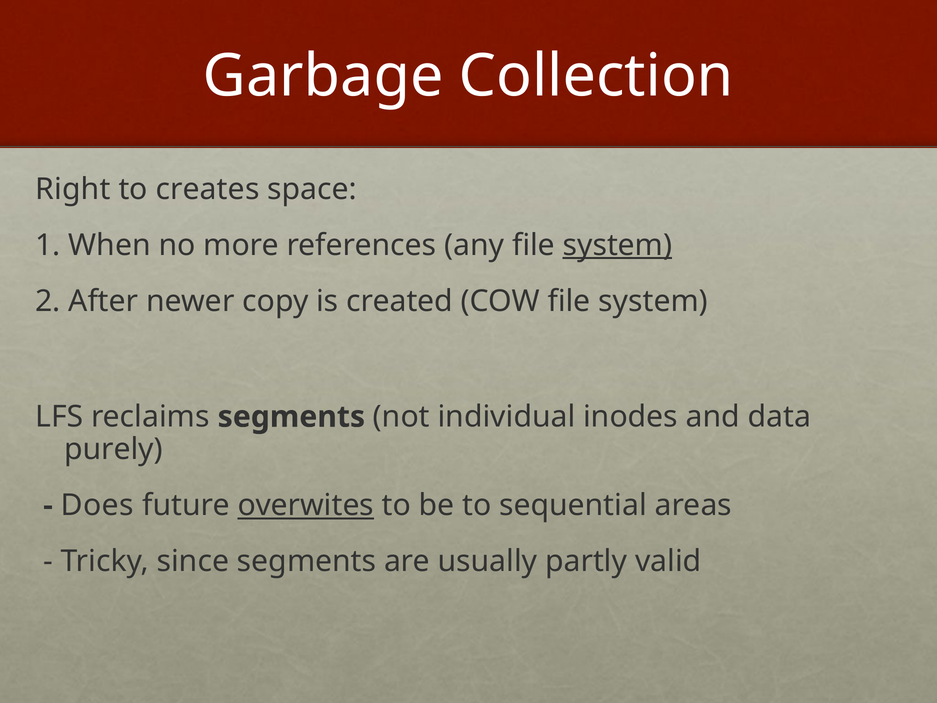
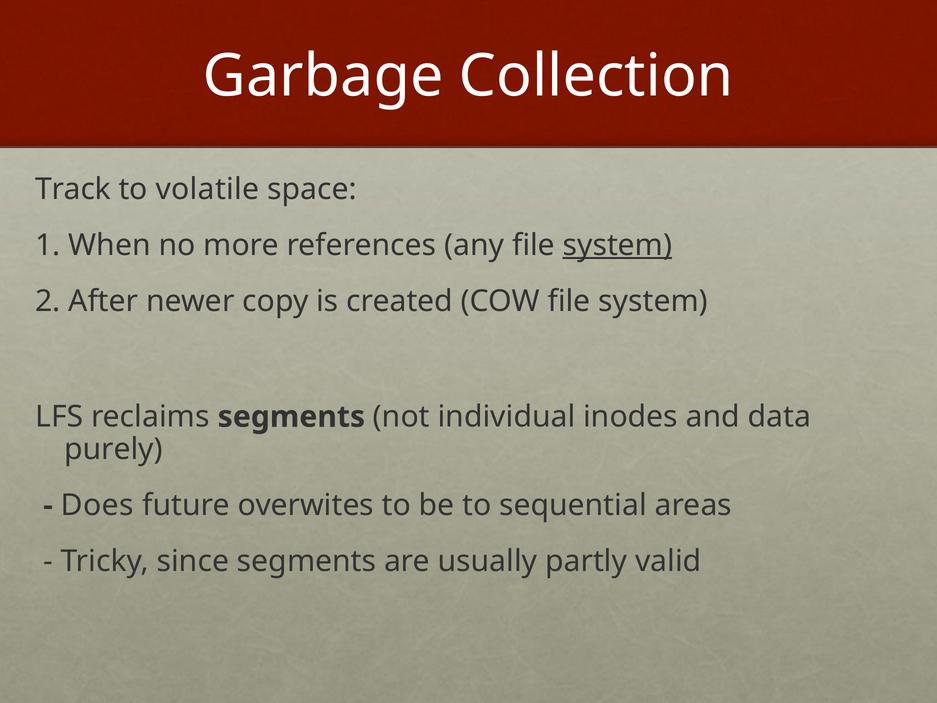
Right: Right -> Track (73, 189)
creates: creates -> volatile (207, 189)
overwites underline: present -> none (306, 505)
